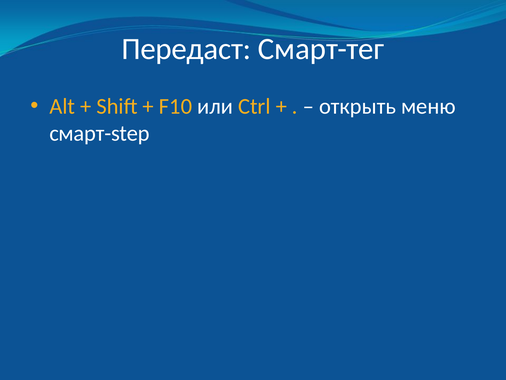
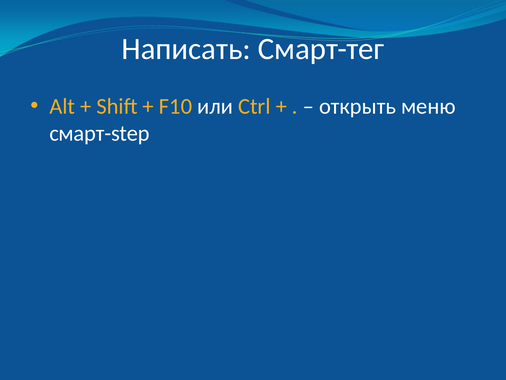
Передаст: Передаст -> Написать (186, 49)
